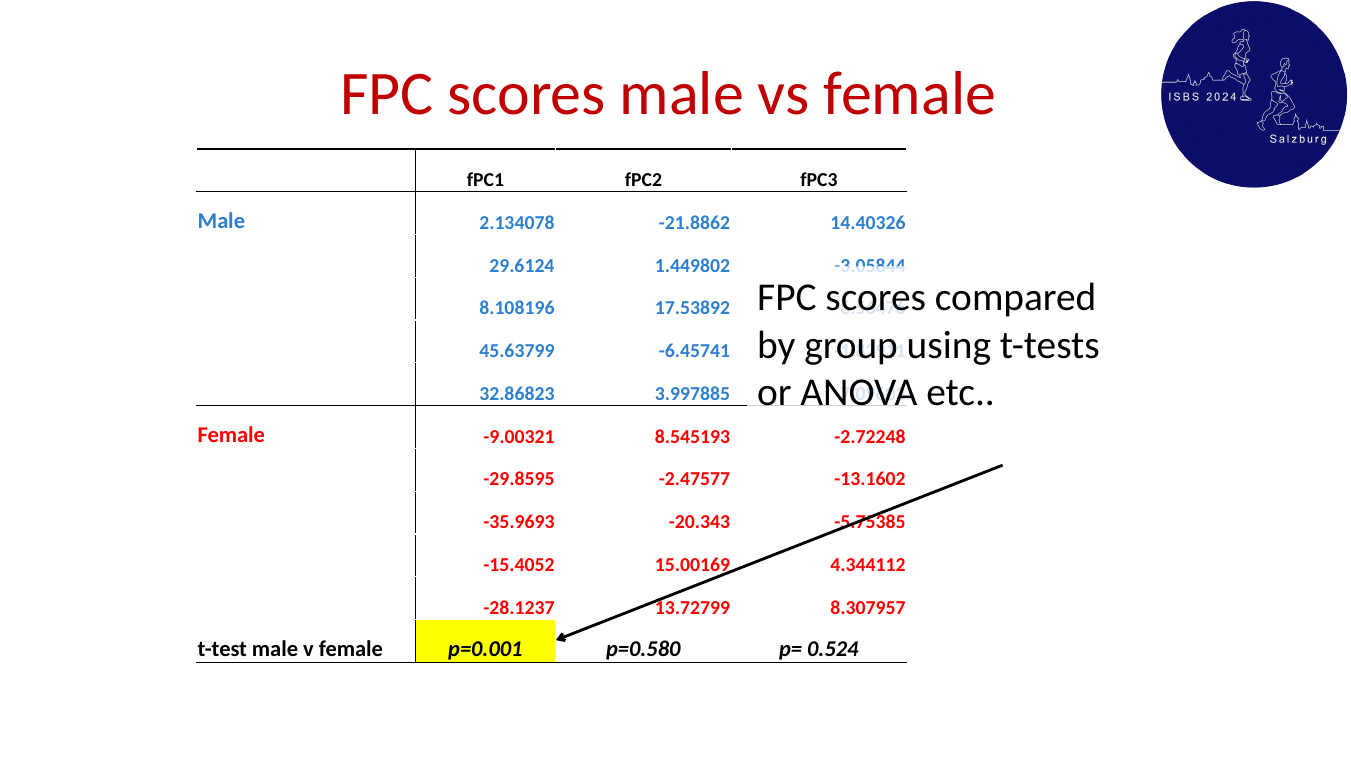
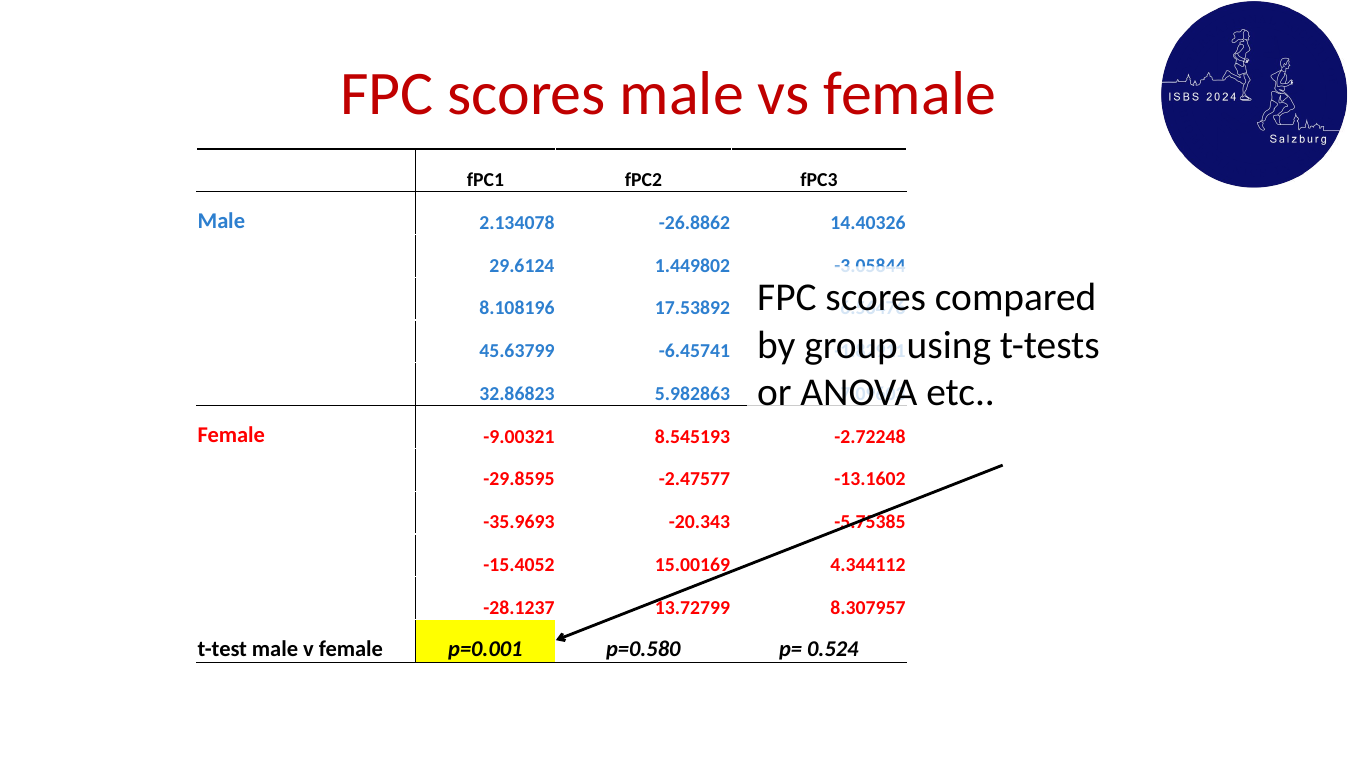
-21.8862: -21.8862 -> -26.8862 (695, 223)
3.997885: 3.997885 -> 5.982863 (692, 394)
